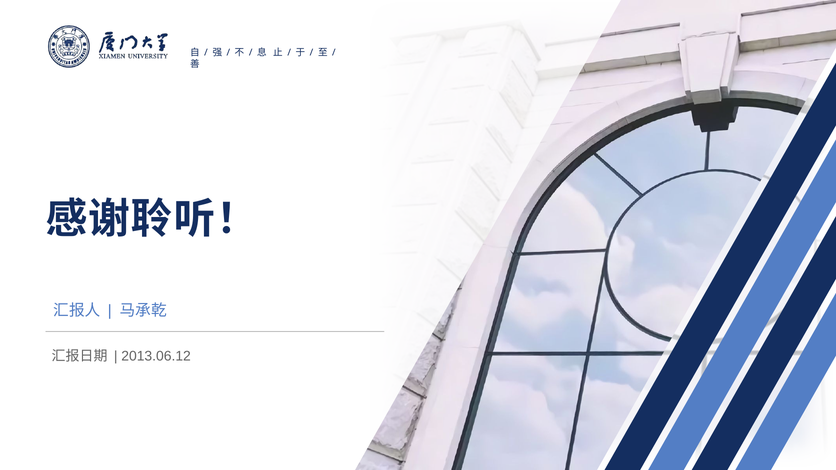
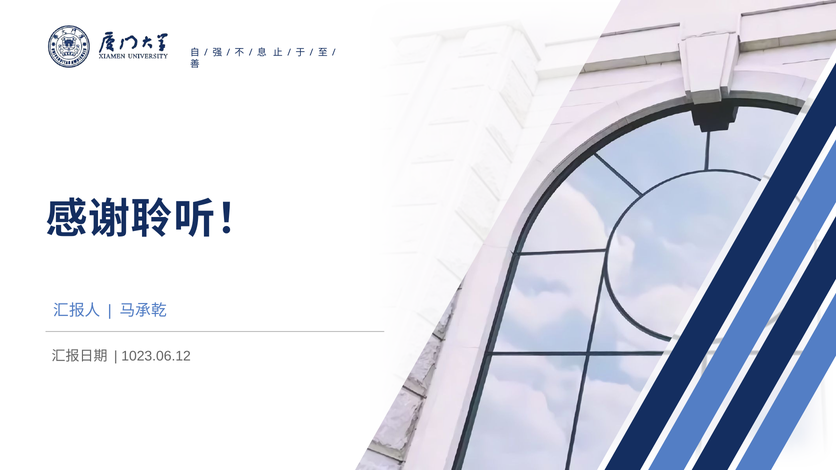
2013.06.12: 2013.06.12 -> 1023.06.12 (156, 356)
